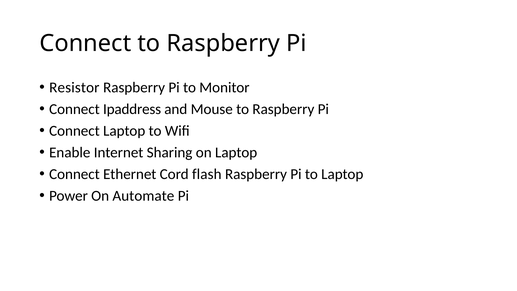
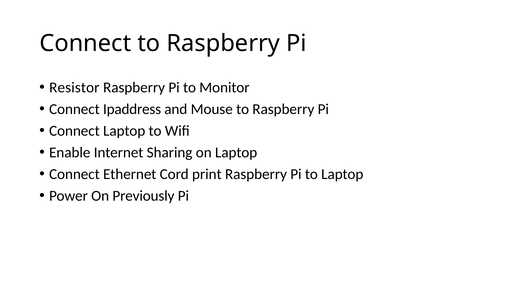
flash: flash -> print (207, 174)
Automate: Automate -> Previously (143, 196)
